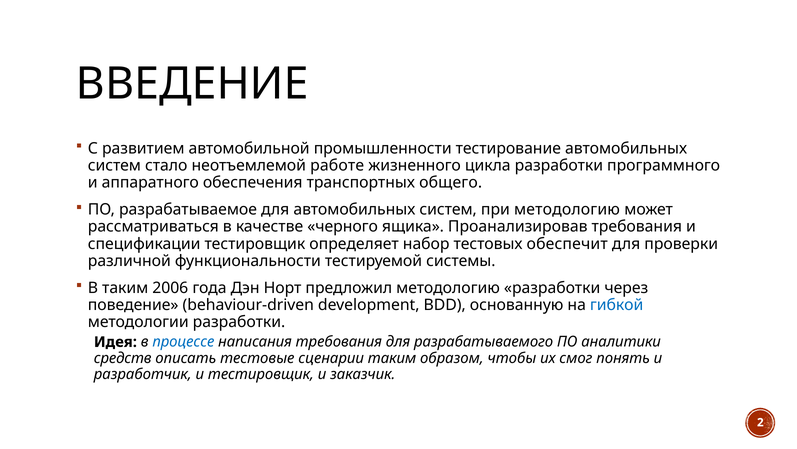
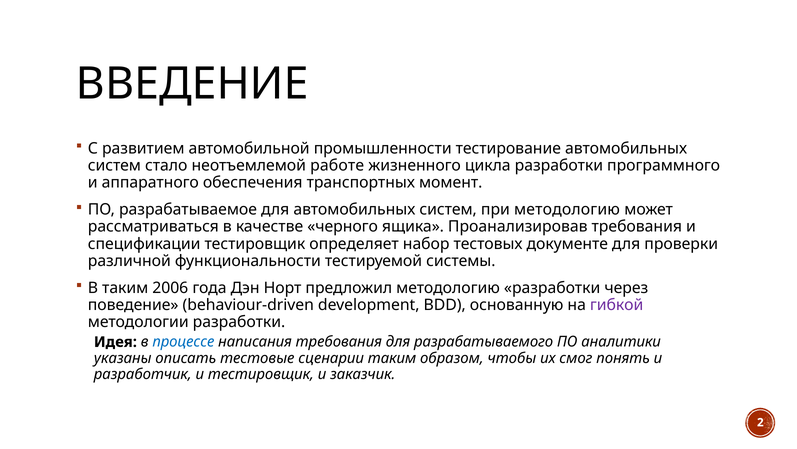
общего: общего -> момент (451, 182)
обеспечит: обеспечит -> документе (567, 243)
гибкой colour: blue -> purple (617, 305)
средств: средств -> указаны (123, 358)
